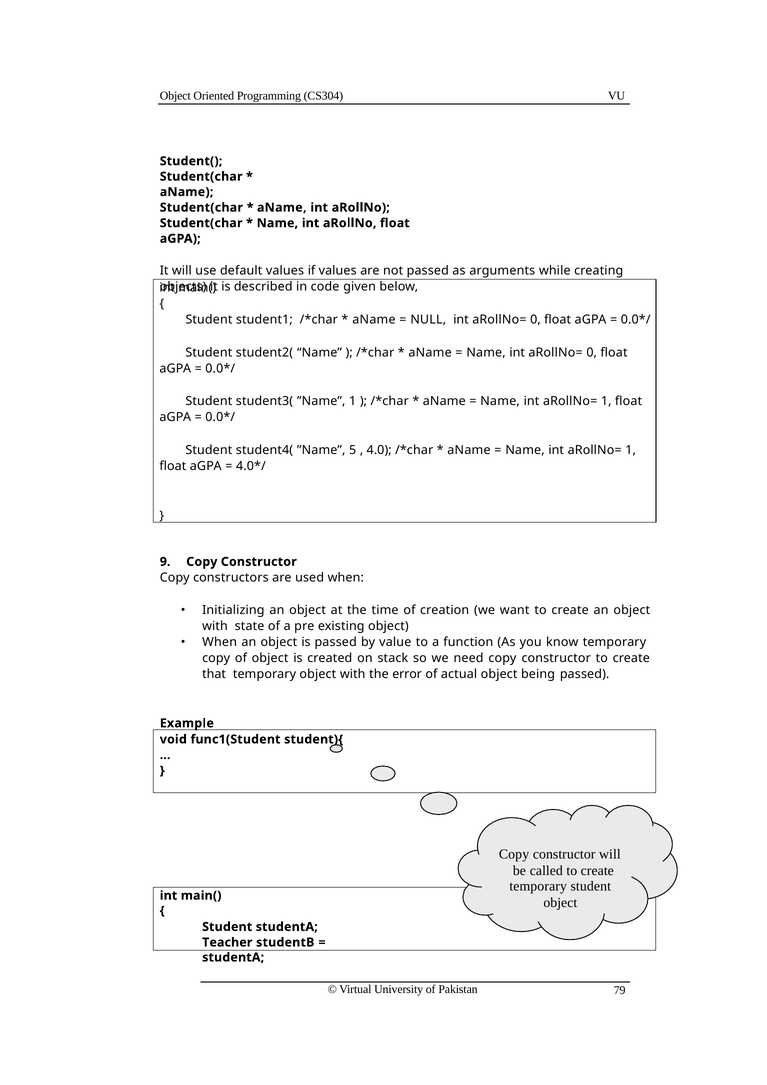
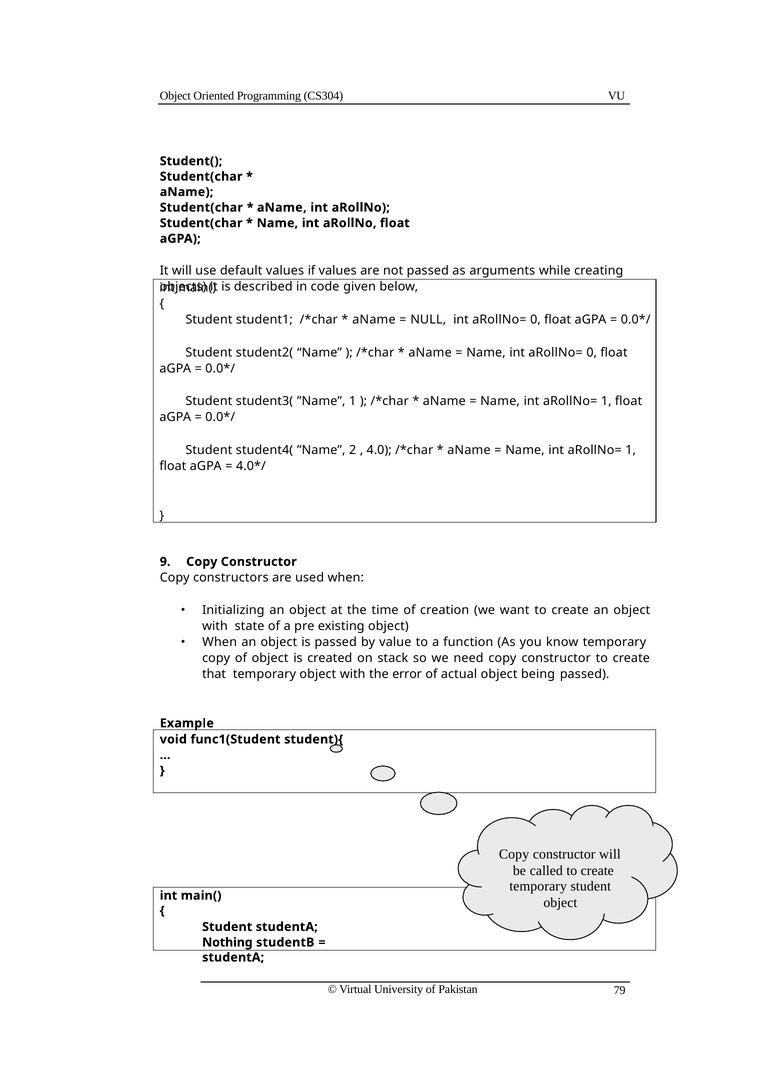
5: 5 -> 2 (353, 450)
Teacher: Teacher -> Nothing (227, 943)
